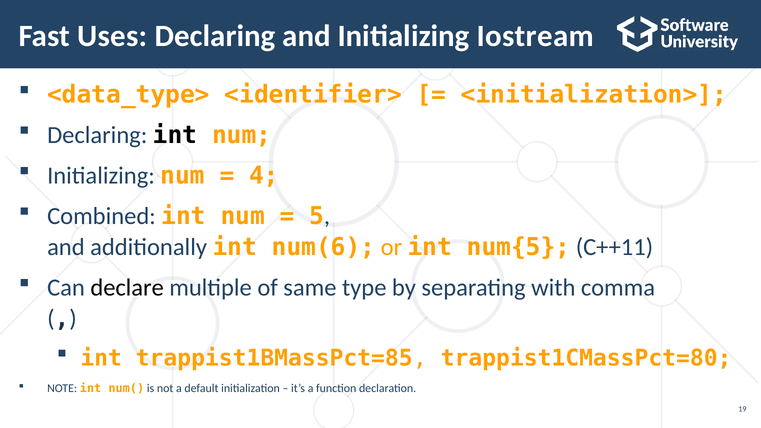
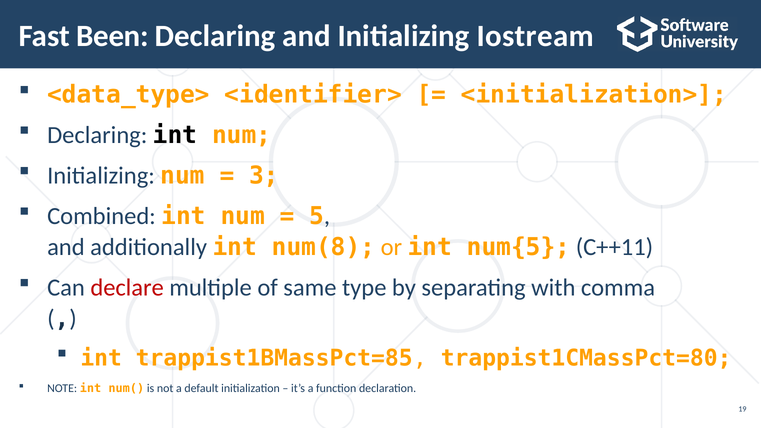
Uses: Uses -> Been (112, 36)
4: 4 -> 3 (264, 176)
num(6: num(6 -> num(8 (323, 247)
declare colour: black -> red (127, 288)
